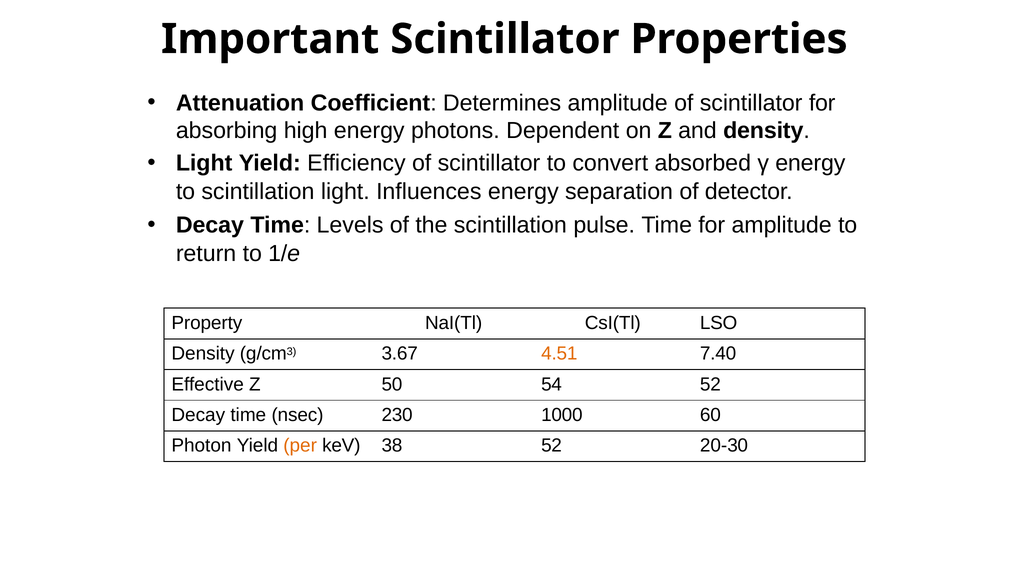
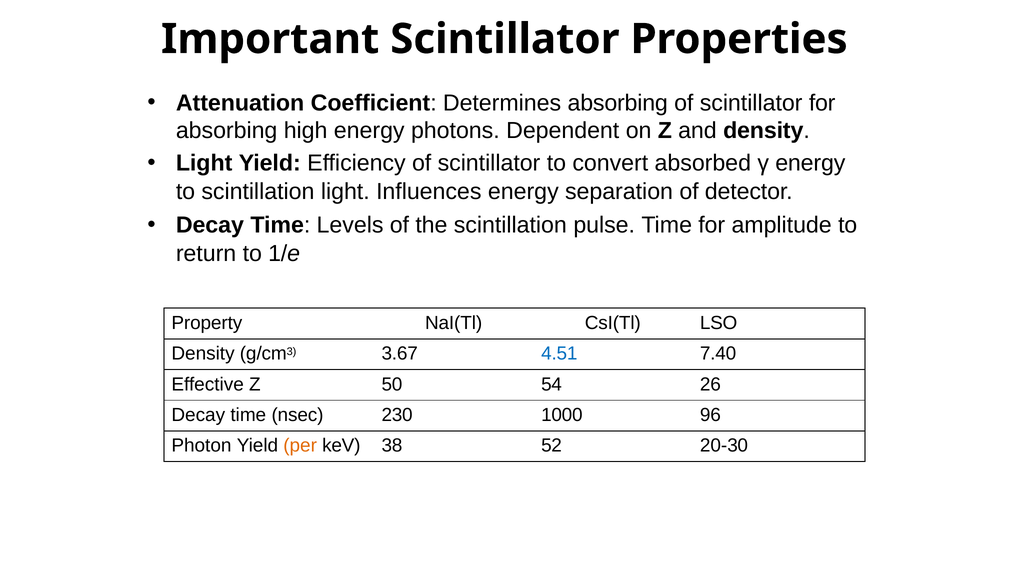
Determines amplitude: amplitude -> absorbing (618, 103)
4.51 colour: orange -> blue (559, 354)
54 52: 52 -> 26 (710, 384)
60: 60 -> 96 (710, 415)
